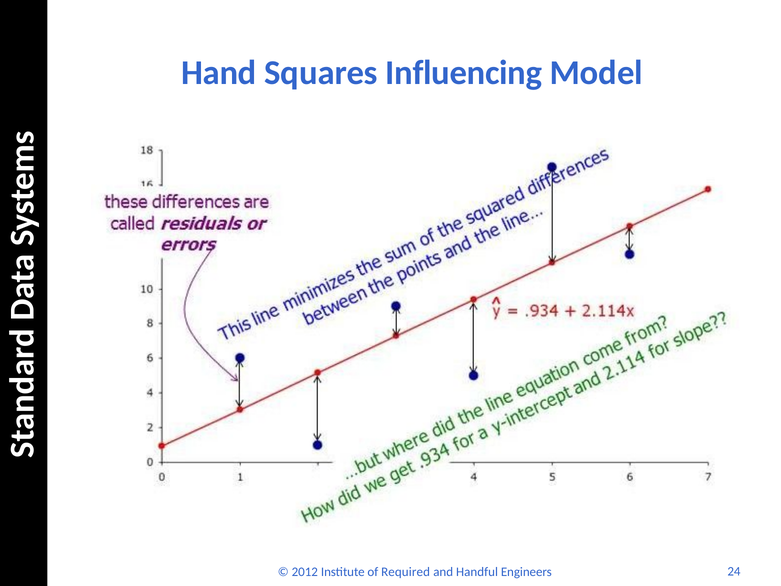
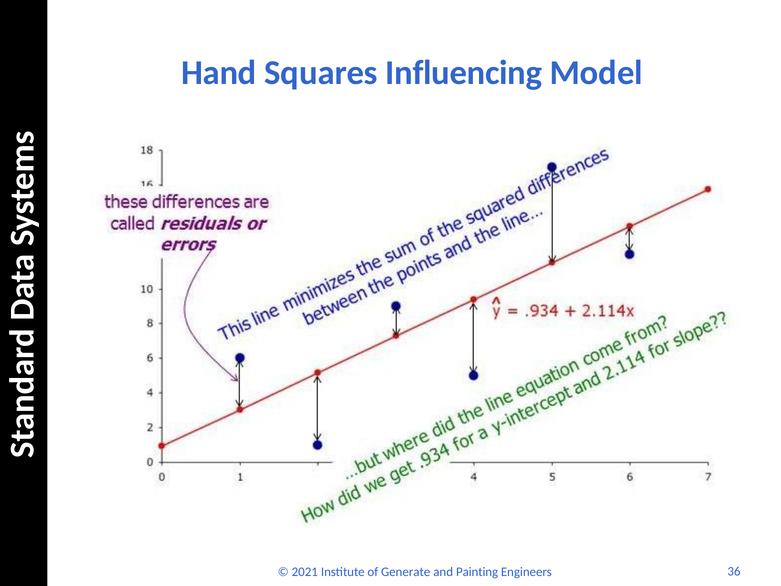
2012: 2012 -> 2021 (305, 572)
Required: Required -> Generate (406, 572)
Handful: Handful -> Painting (477, 572)
24: 24 -> 36 (734, 571)
